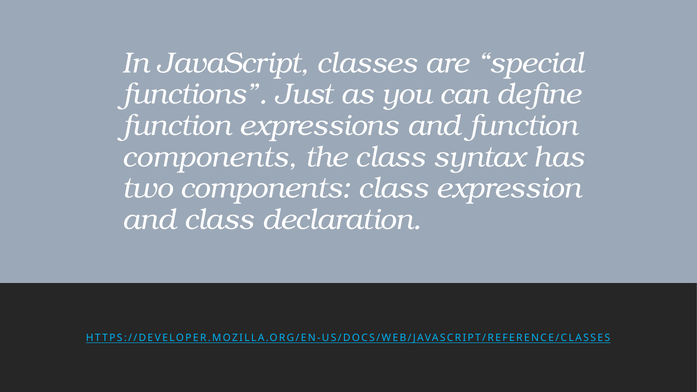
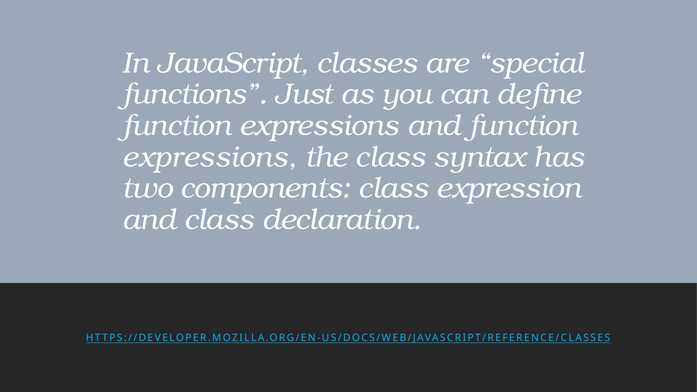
components: components -> expressions (210, 157)
